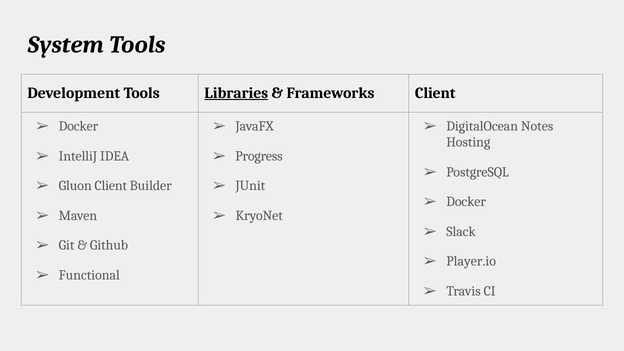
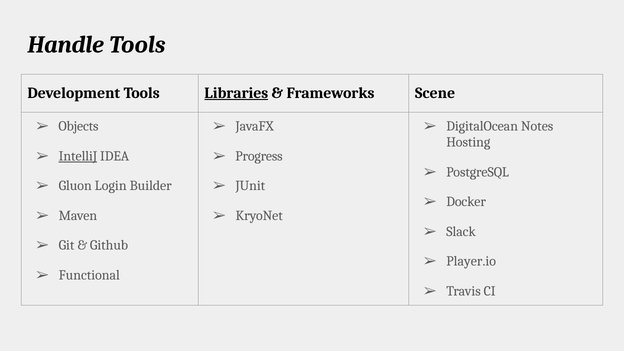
System: System -> Handle (66, 45)
Frameworks Client: Client -> Scene (435, 93)
Docker: Docker -> Objects (78, 126)
IntelliJ underline: none -> present (78, 156)
Gluon Client: Client -> Login (111, 186)
